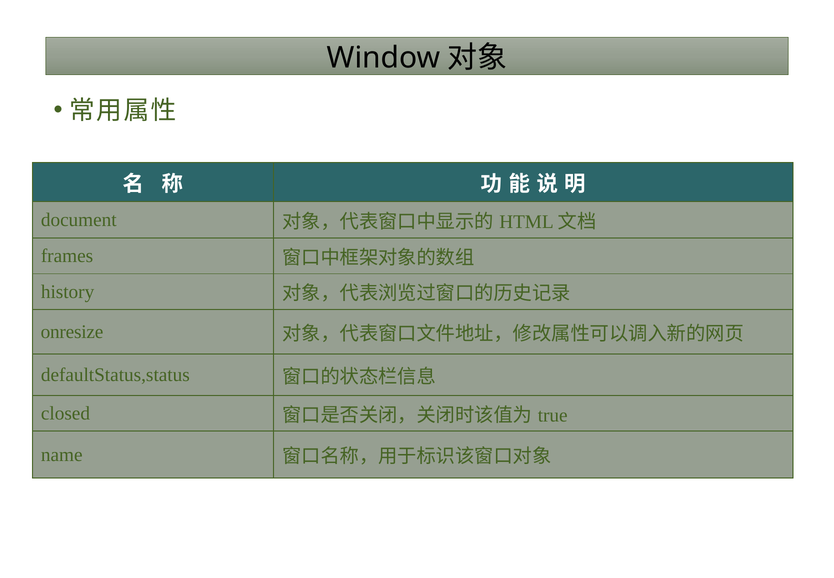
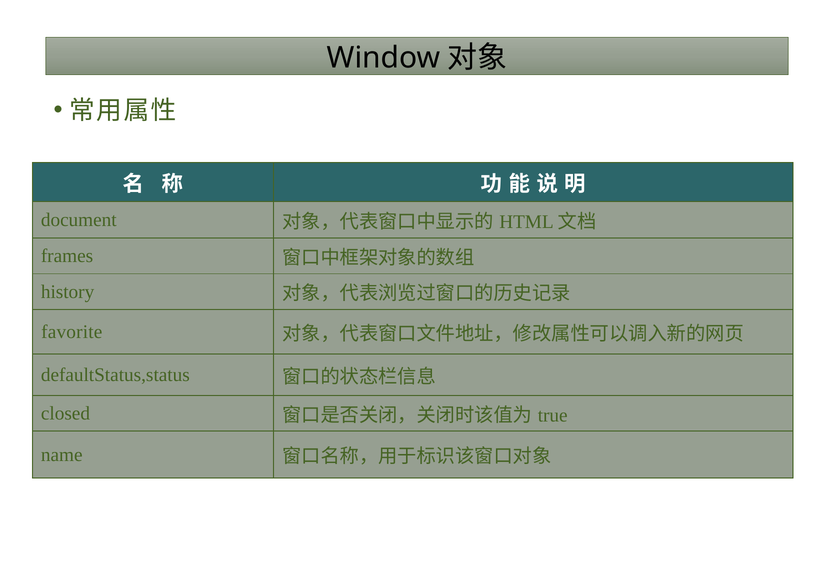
onresize: onresize -> favorite (72, 331)
